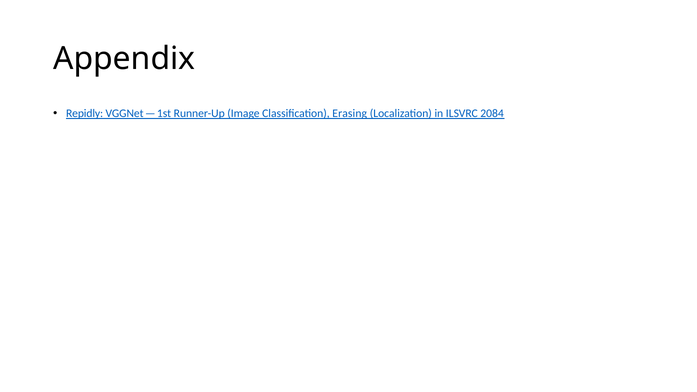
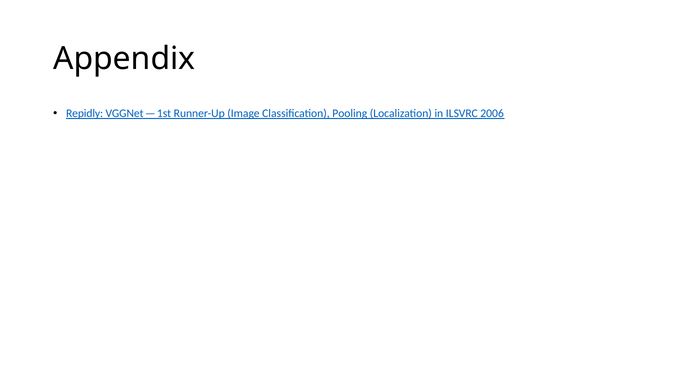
Erasing: Erasing -> Pooling (350, 113)
2084: 2084 -> 2006 (492, 113)
